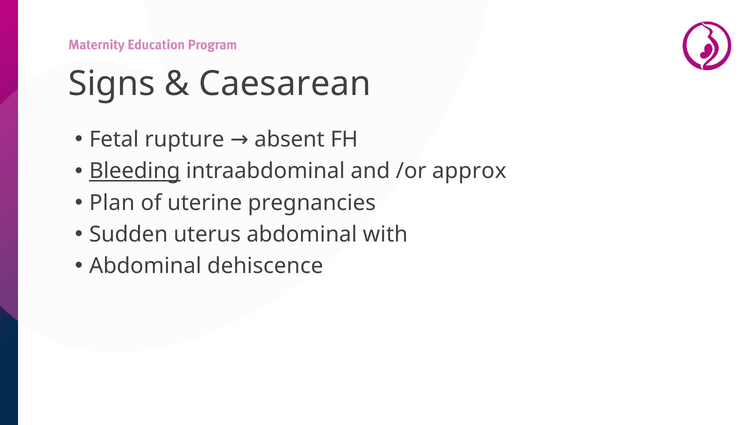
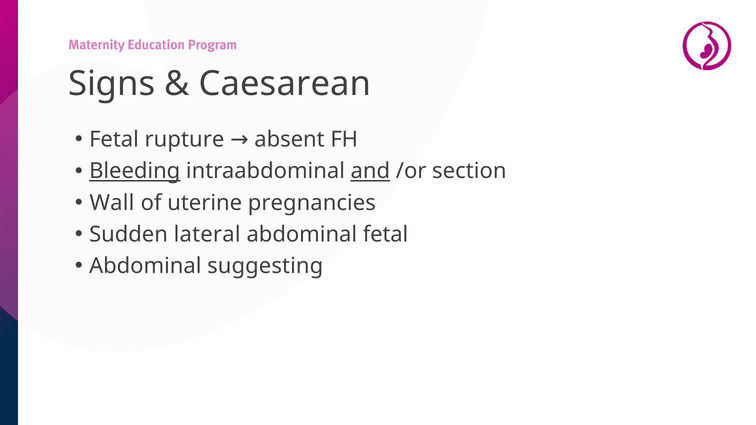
and underline: none -> present (370, 171)
approx: approx -> section (469, 171)
Plan: Plan -> Wall (112, 203)
uterus: uterus -> lateral (207, 235)
abdominal with: with -> fetal (386, 235)
dehiscence: dehiscence -> suggesting (265, 266)
